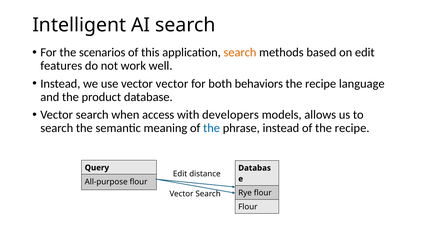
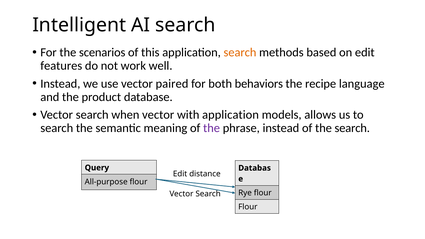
vector vector: vector -> paired (172, 84)
when access: access -> vector (158, 115)
with developers: developers -> application (230, 115)
the colour: blue -> purple (212, 128)
of the recipe: recipe -> search (352, 128)
